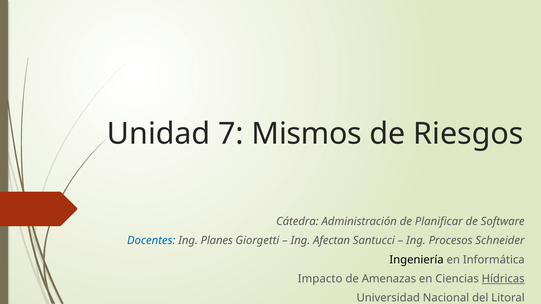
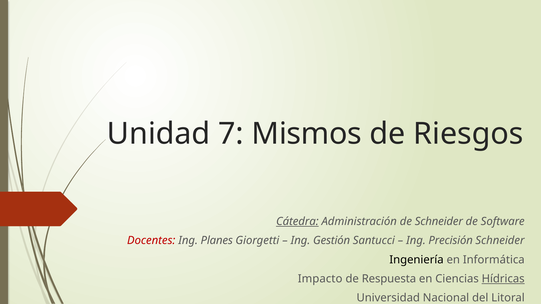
Cátedra underline: none -> present (297, 222)
de Planificar: Planificar -> Schneider (439, 222)
Docentes colour: blue -> red (151, 241)
Afectan: Afectan -> Gestión (332, 241)
Procesos: Procesos -> Precisión (451, 241)
Amenazas: Amenazas -> Respuesta (389, 279)
